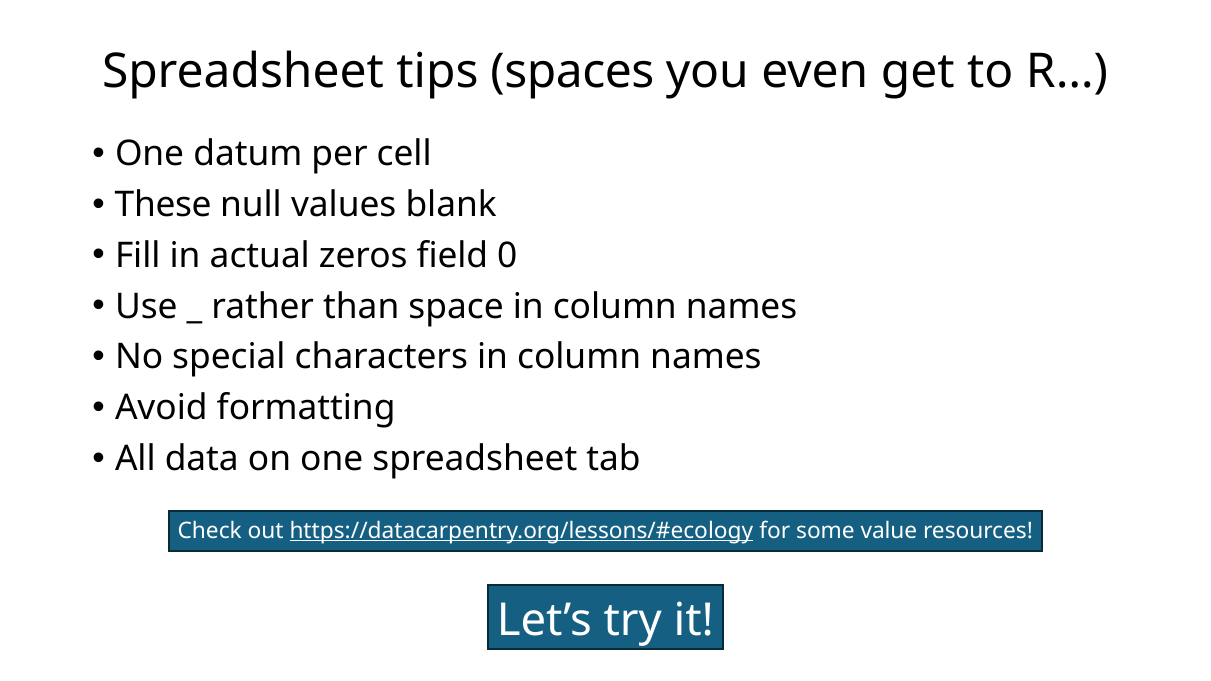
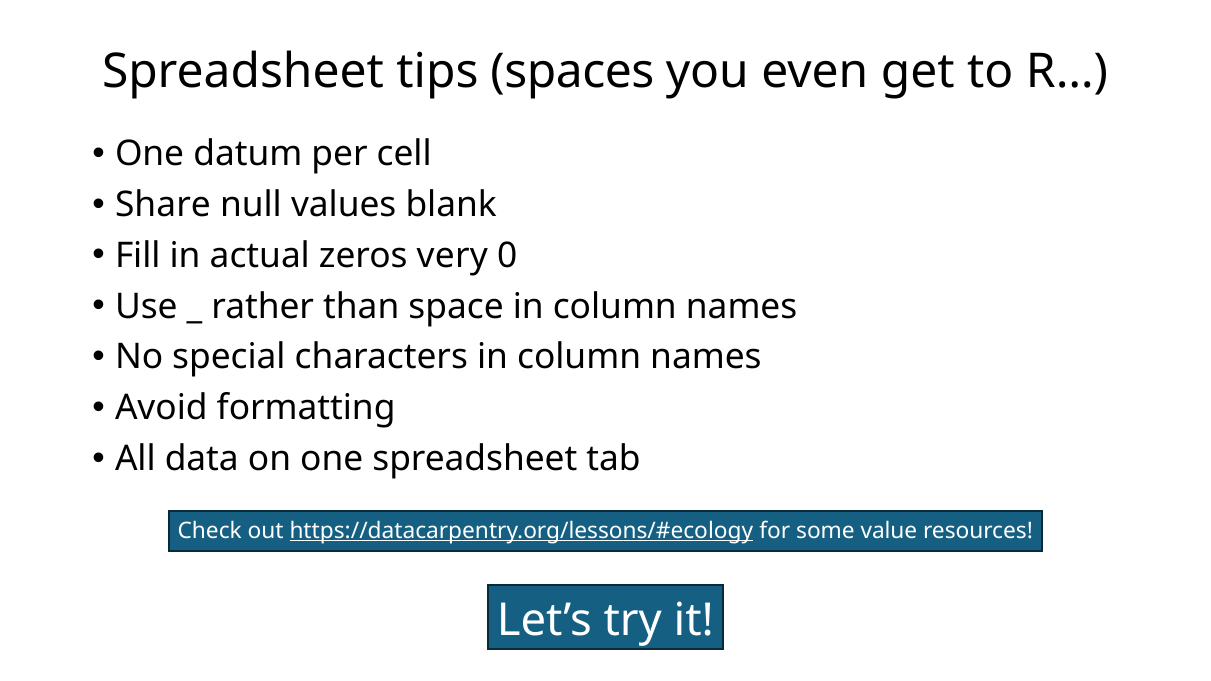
These: These -> Share (163, 205)
field: field -> very (452, 256)
